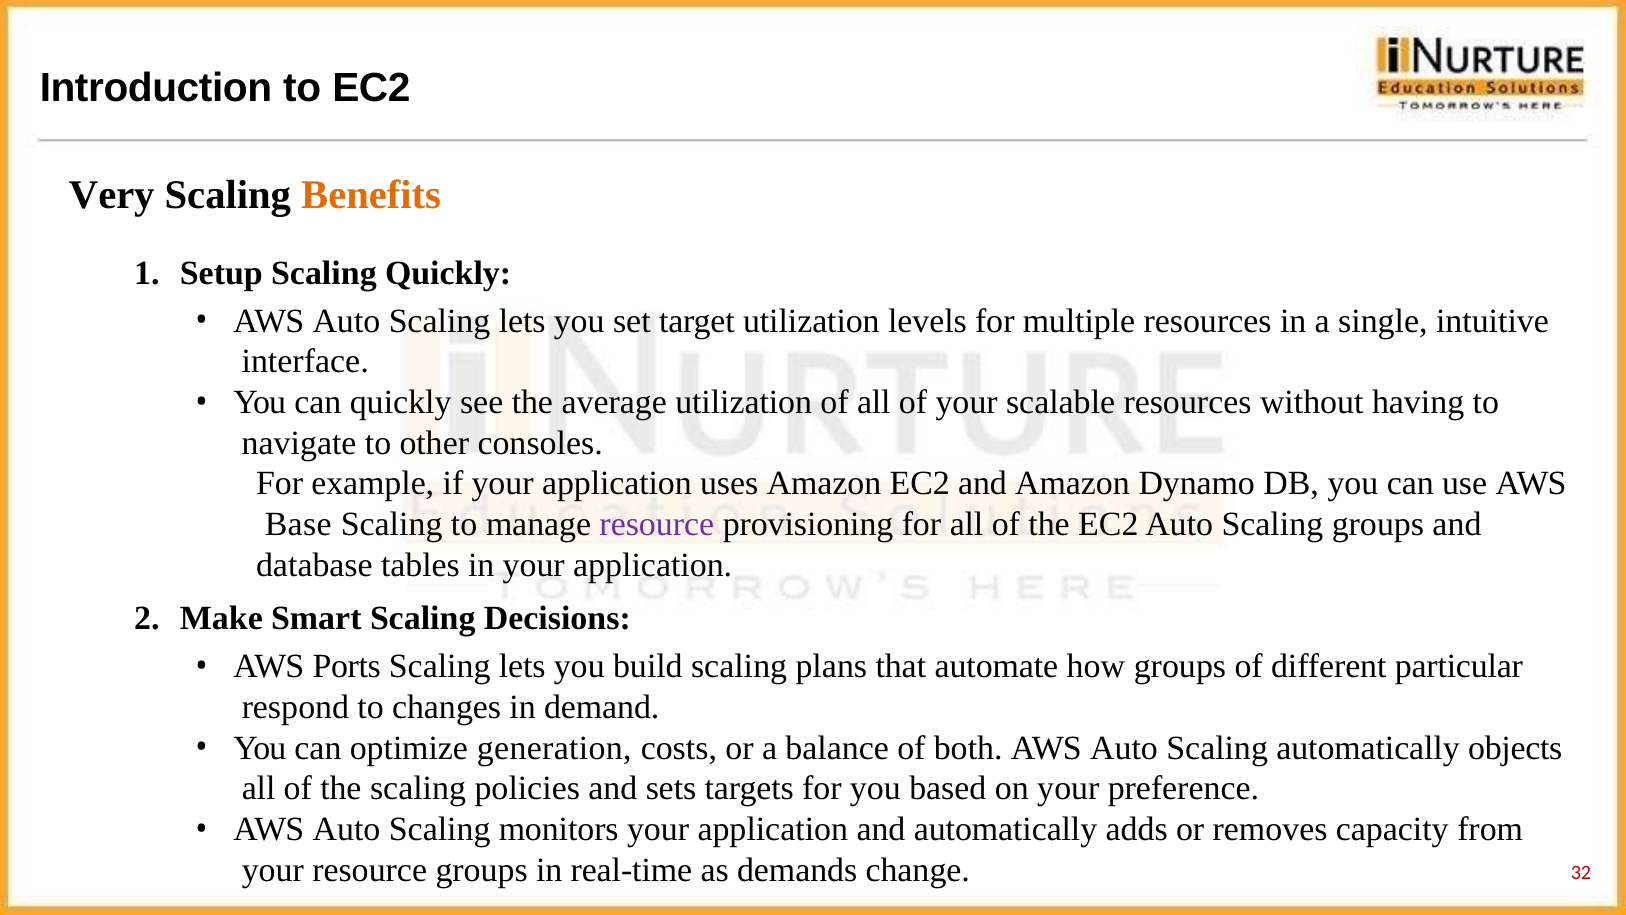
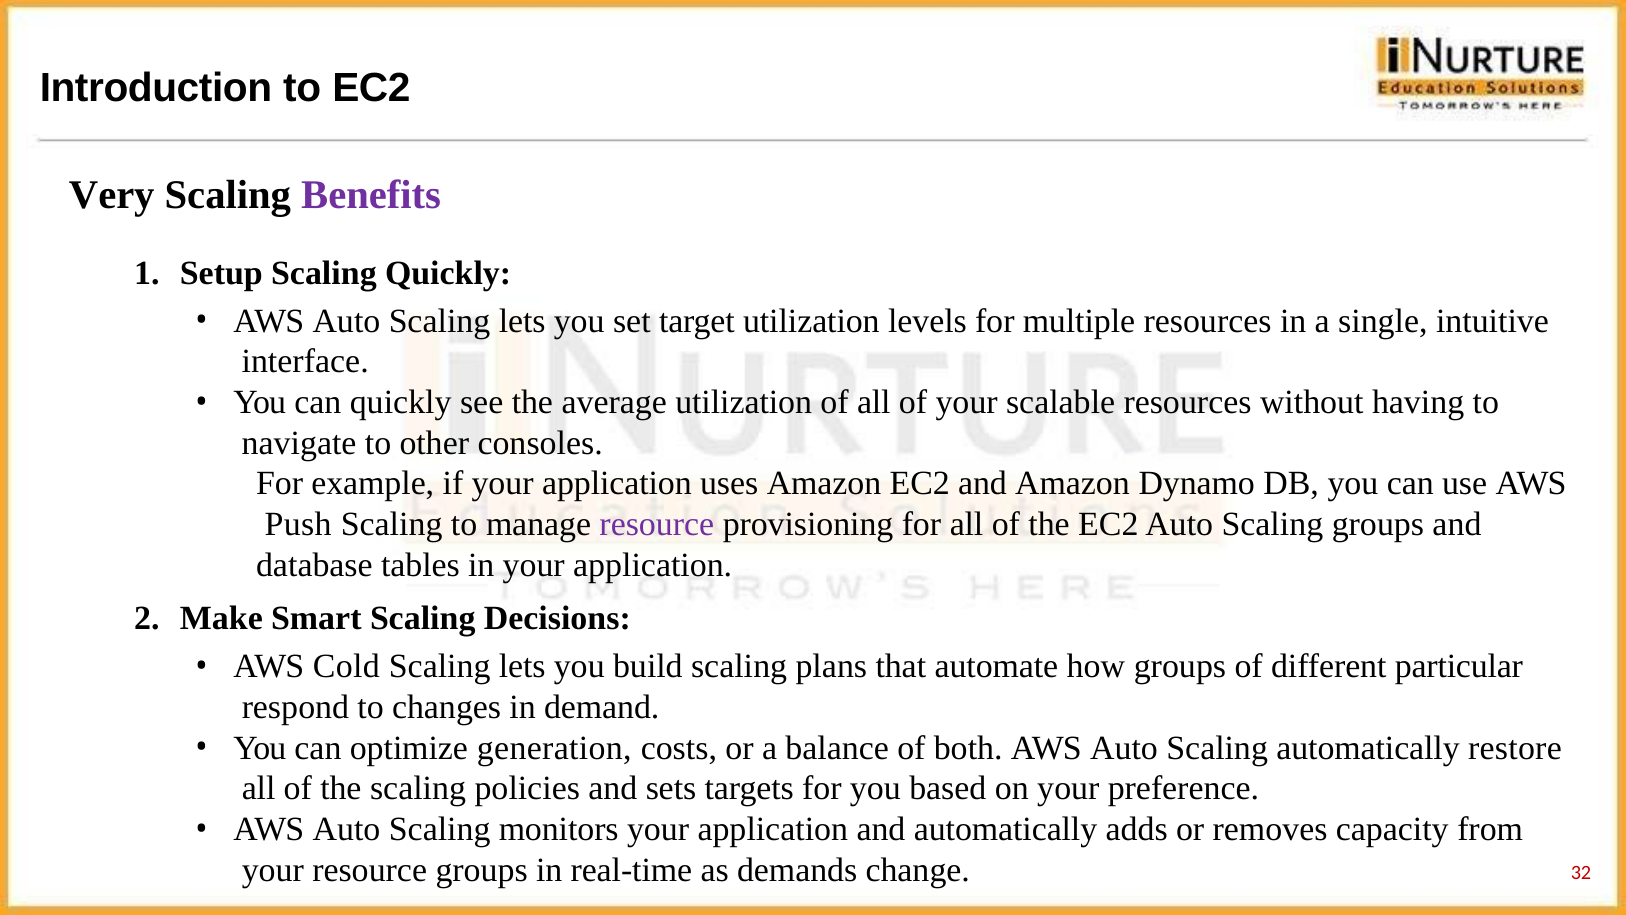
Benefits colour: orange -> purple (371, 195)
Base: Base -> Push (298, 524)
Ports: Ports -> Cold (346, 666)
objects: objects -> restore (1515, 748)
